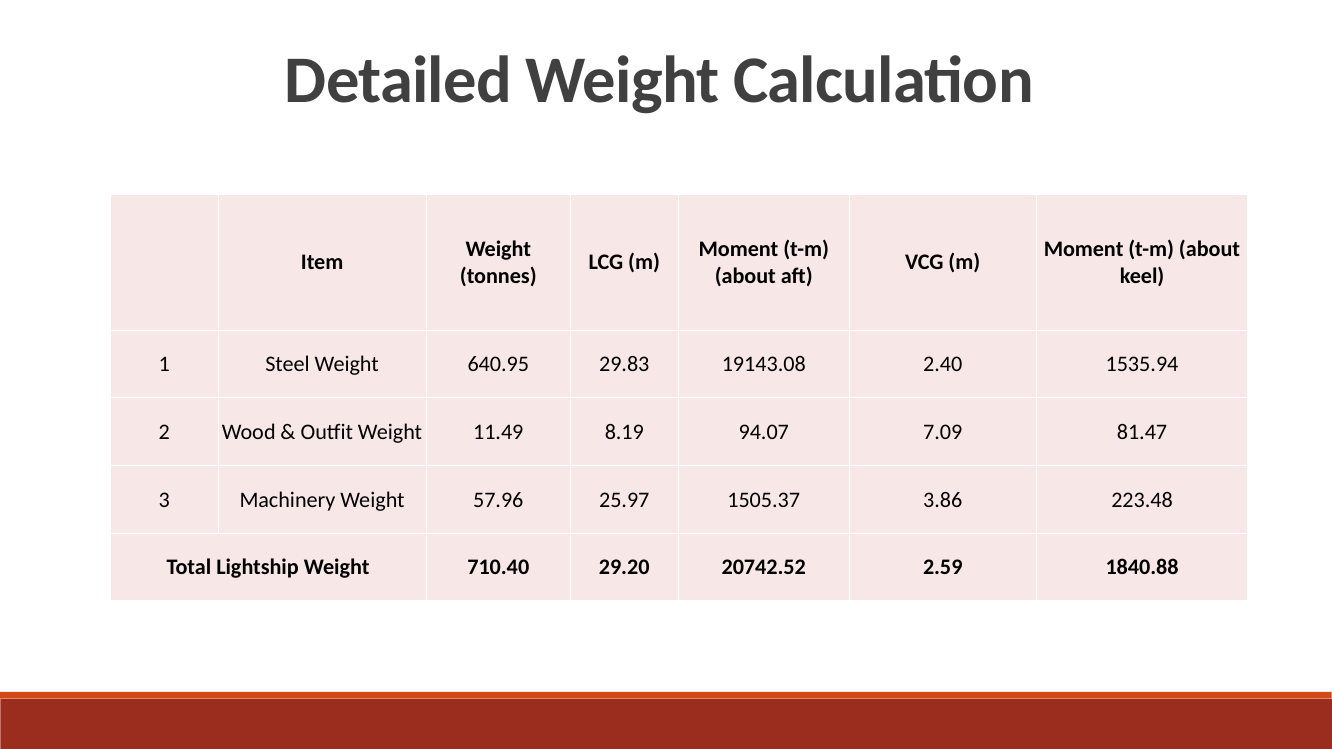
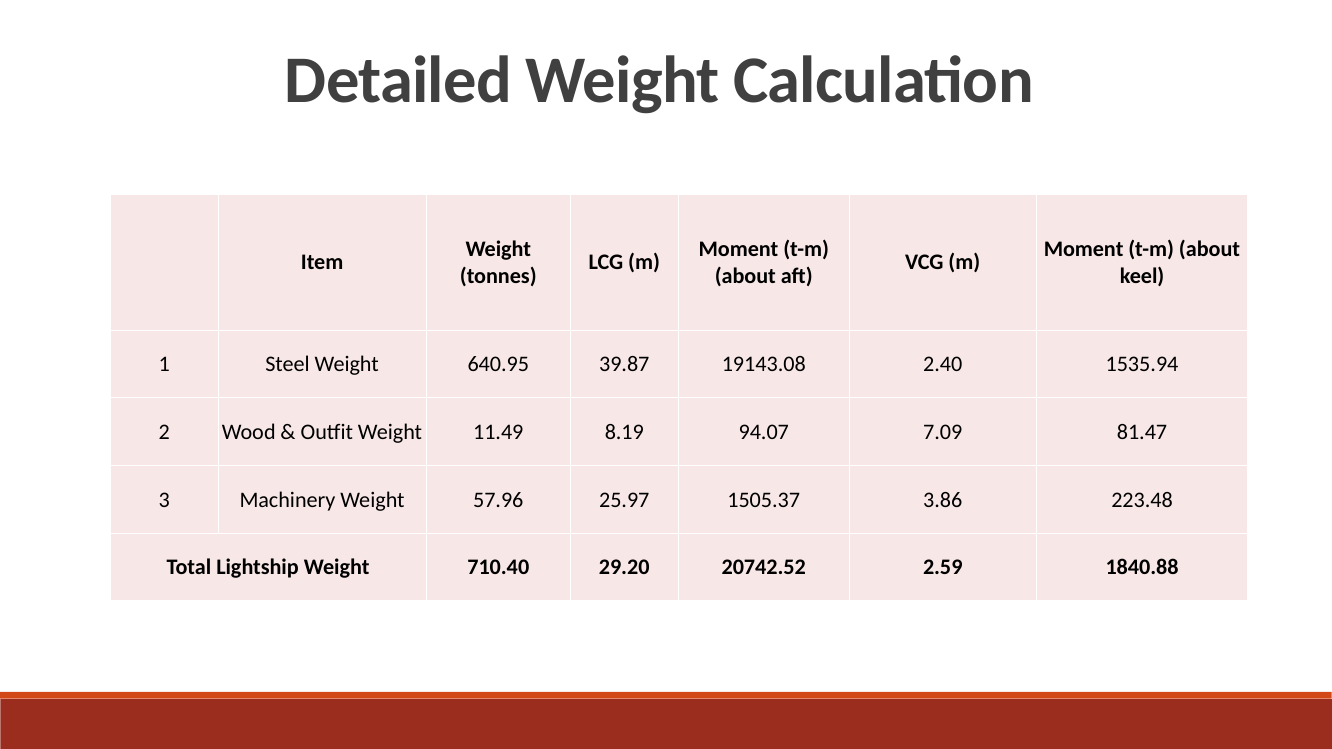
29.83: 29.83 -> 39.87 (624, 364)
